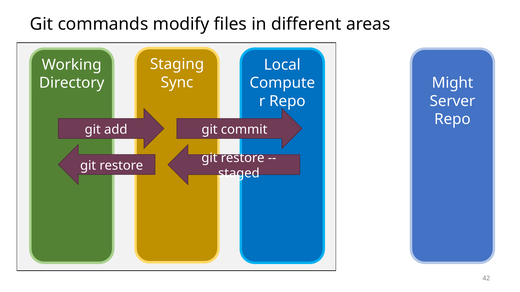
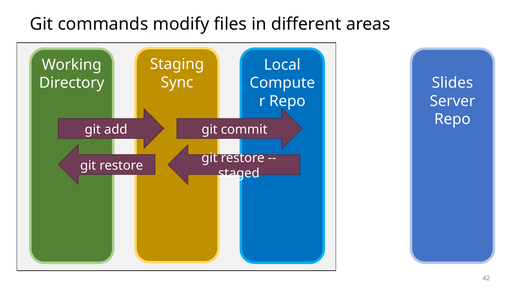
Might: Might -> Slides (452, 83)
